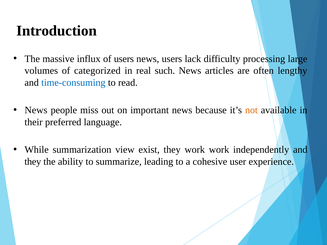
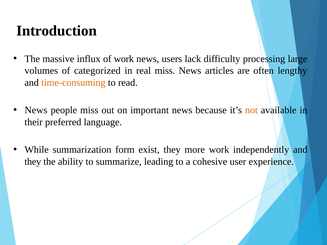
of users: users -> work (124, 59)
real such: such -> miss (165, 71)
time-consuming colour: blue -> orange (73, 83)
view: view -> form (125, 150)
they work: work -> more (195, 150)
